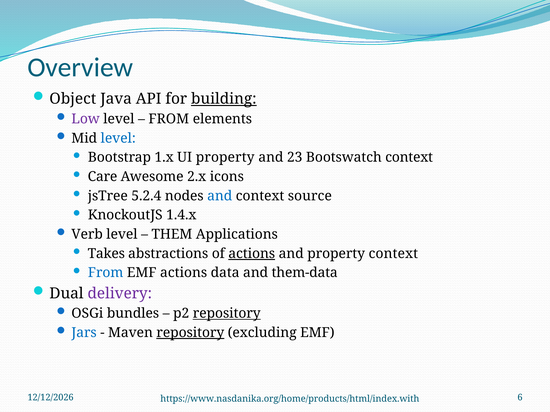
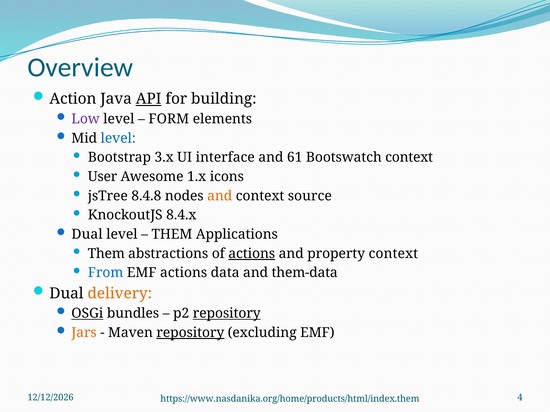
Object: Object -> Action (73, 99)
API underline: none -> present (149, 99)
building underline: present -> none (224, 99)
FROM: FROM -> FORM (169, 119)
1.x: 1.x -> 3.x (164, 158)
UI property: property -> interface (225, 158)
23: 23 -> 61 (295, 158)
Care: Care -> User (103, 177)
2.x: 2.x -> 1.x (197, 177)
5.2.4: 5.2.4 -> 8.4.8 (146, 196)
and colour: blue -> orange (220, 196)
1.4.x: 1.4.x -> 8.4.x (181, 215)
Verb: Verb -> Dual (87, 235)
Takes: Takes -> Them (106, 254)
delivery colour: purple -> orange (120, 294)
OSGi underline: none -> present (87, 314)
Jars colour: blue -> orange (84, 333)
6: 6 -> 4 (520, 398)
https://www.nasdanika.org/home/products/html/index.with: https://www.nasdanika.org/home/products/html/index.with -> https://www.nasdanika.org/home/products/html/index.them (290, 399)
